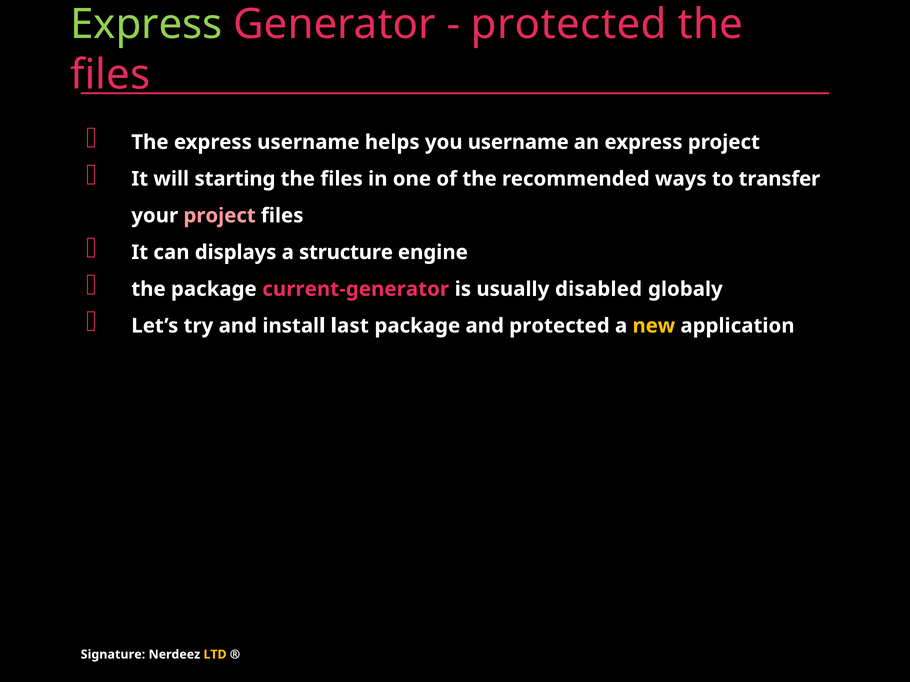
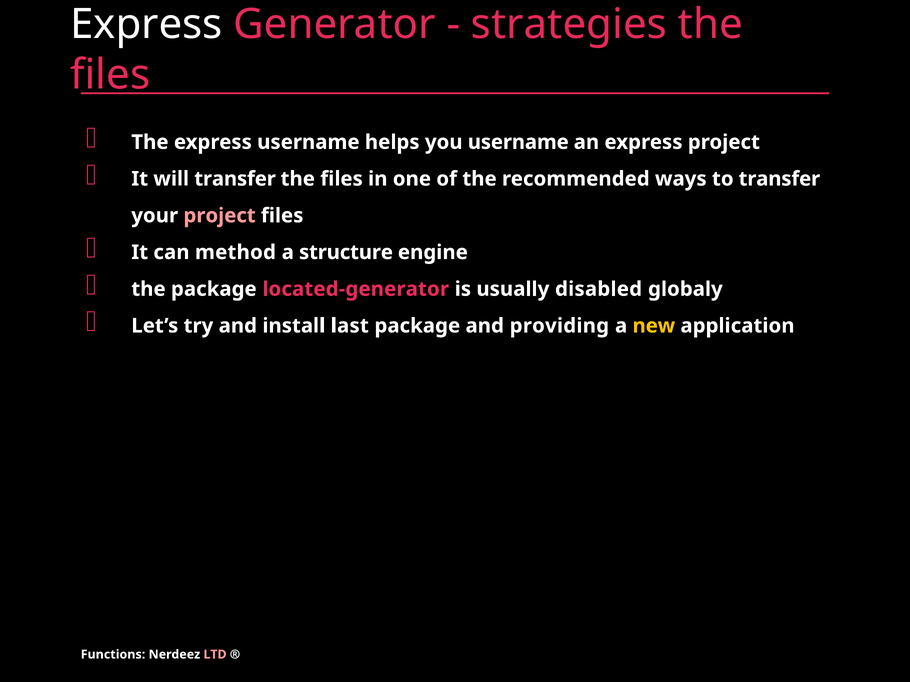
Express colour: light green -> white (146, 24)
protected: protected -> strategies (569, 24)
will starting: starting -> transfer (235, 179)
displays: displays -> method (235, 253)
current-generator: current-generator -> located-generator (356, 289)
and protected: protected -> providing (559, 326)
Signature: Signature -> Functions (113, 655)
LTD colour: yellow -> pink (215, 655)
